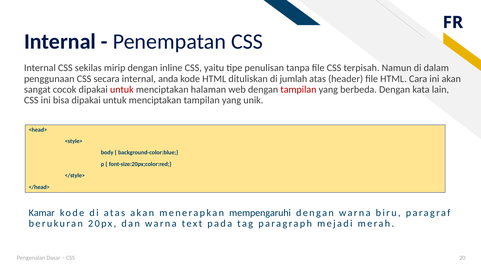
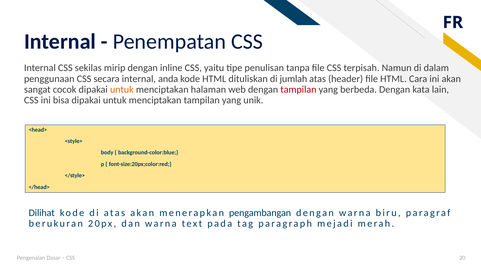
untuk colour: red -> orange (122, 90)
Kamar: Kamar -> Dilihat (42, 213)
mempengaruhi: mempengaruhi -> pengambangan (260, 213)
